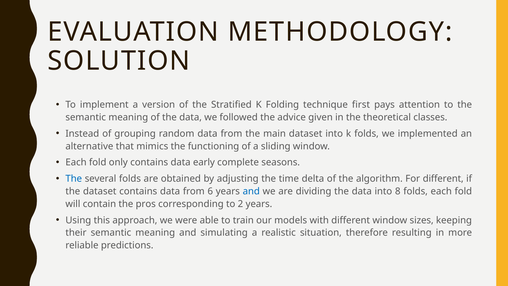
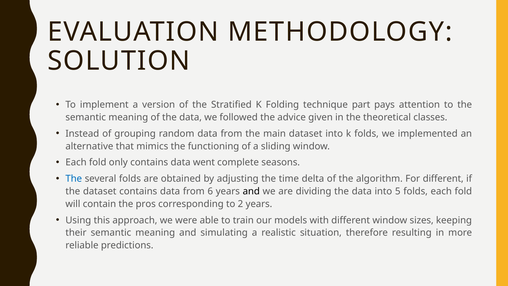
first: first -> part (361, 105)
early: early -> went (204, 162)
and colour: blue -> black (251, 191)
8: 8 -> 5 (398, 191)
